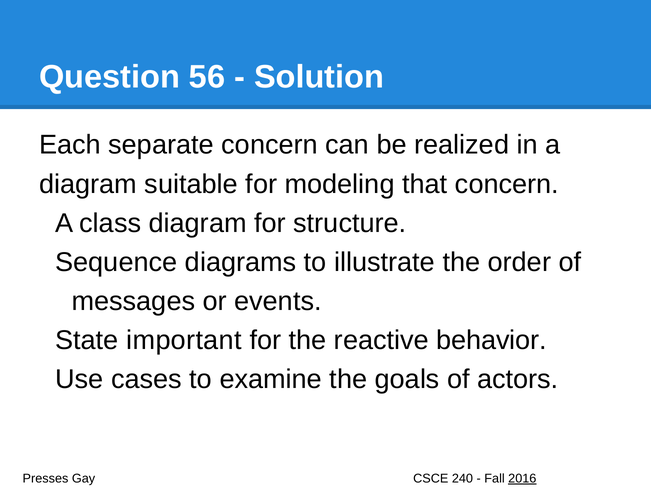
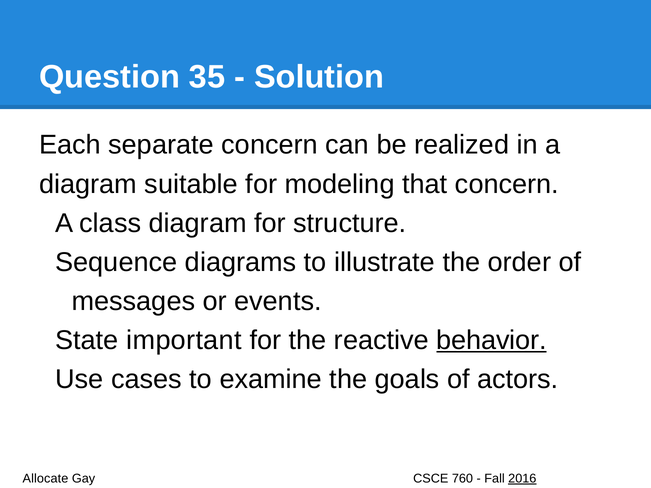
56: 56 -> 35 (207, 77)
behavior underline: none -> present (491, 340)
Presses: Presses -> Allocate (45, 479)
240: 240 -> 760 (462, 479)
